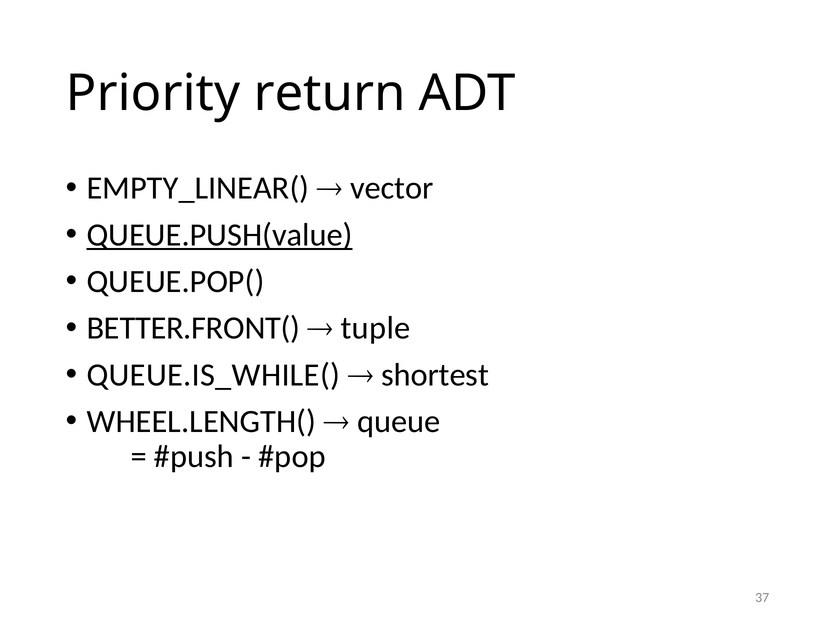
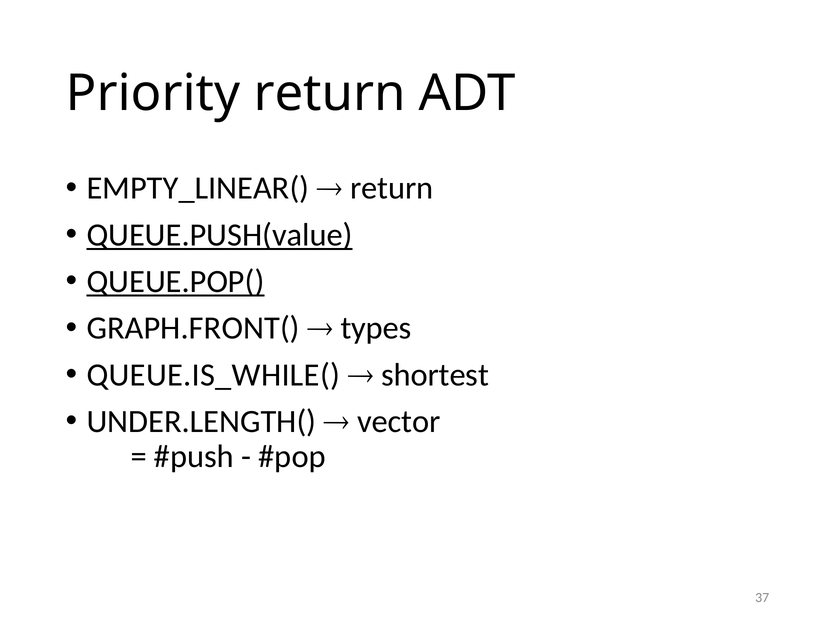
vector: vector -> return (392, 188)
QUEUE.POP( underline: none -> present (176, 282)
BETTER.FRONT(: BETTER.FRONT( -> GRAPH.FRONT( (193, 328)
tuple: tuple -> types (376, 328)
WHEEL.LENGTH(: WHEEL.LENGTH( -> UNDER.LENGTH( (201, 422)
queue: queue -> vector (399, 422)
